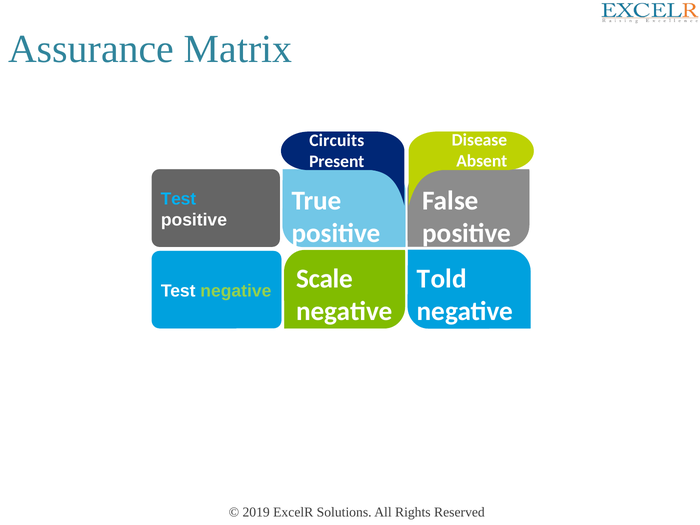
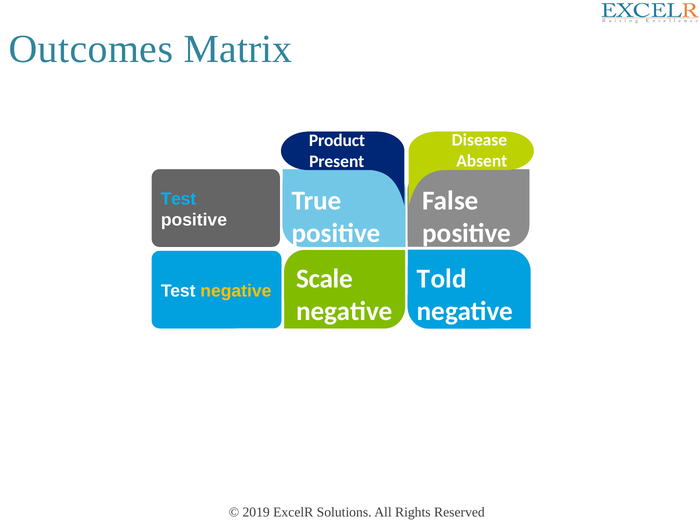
Assurance: Assurance -> Outcomes (91, 49)
Circuits: Circuits -> Product (337, 140)
negative colour: light green -> yellow (236, 291)
